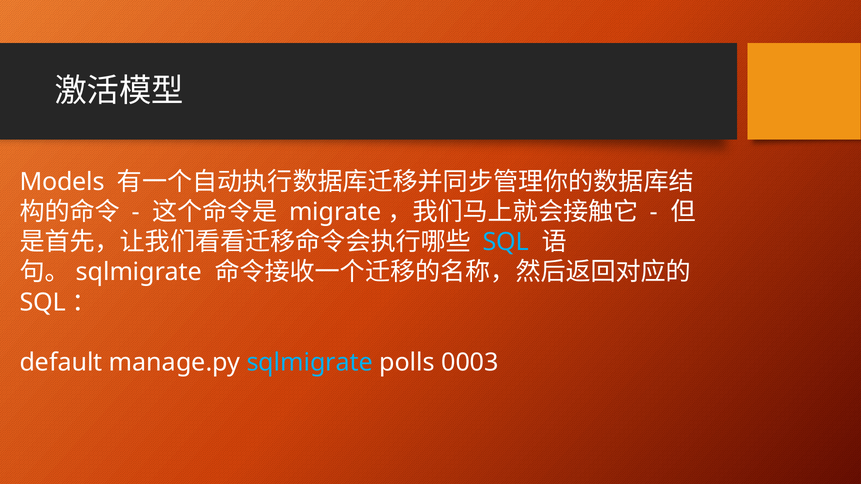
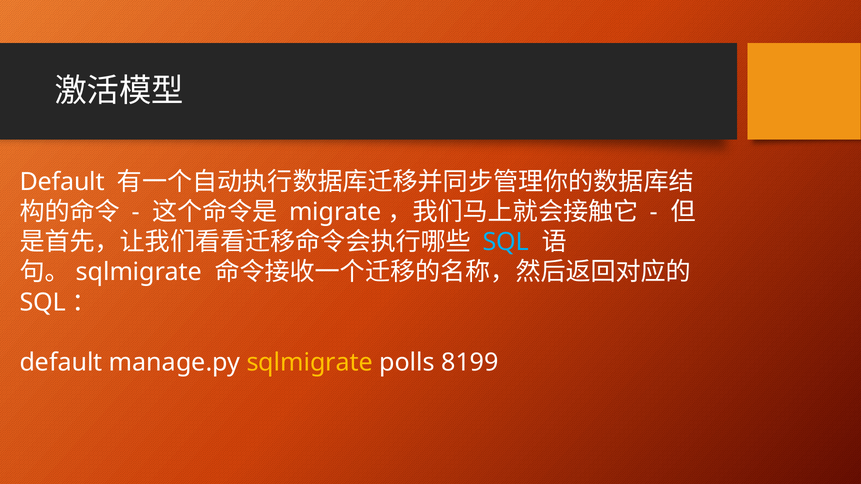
Models: Models -> Default (62, 182)
sqlmigrate colour: light blue -> yellow (310, 363)
0003: 0003 -> 8199 (470, 363)
